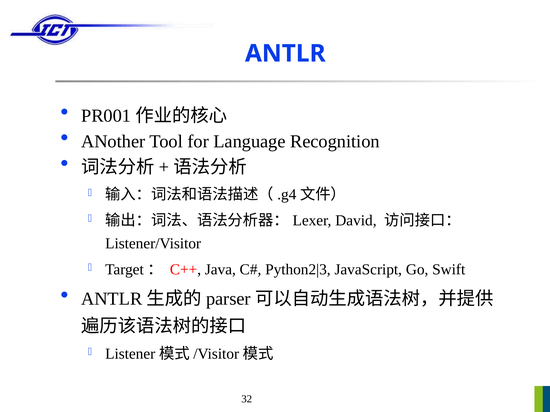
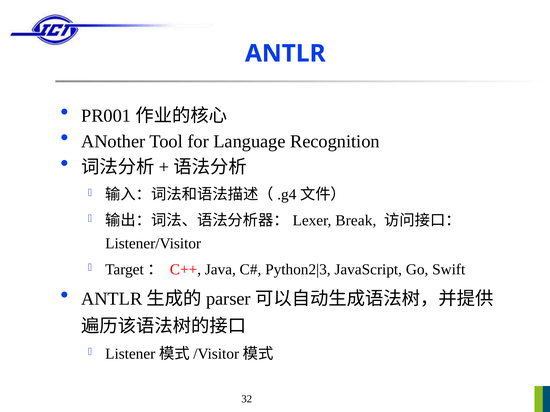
David: David -> Break (356, 221)
